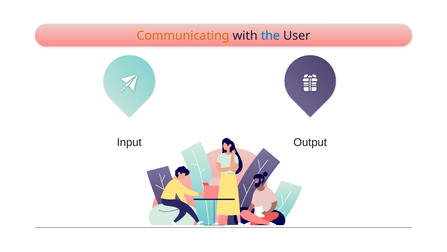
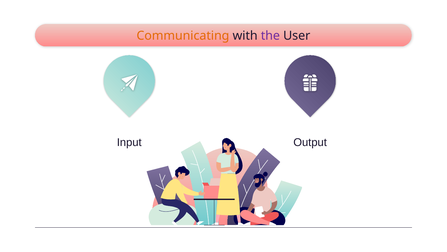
the colour: blue -> purple (270, 36)
